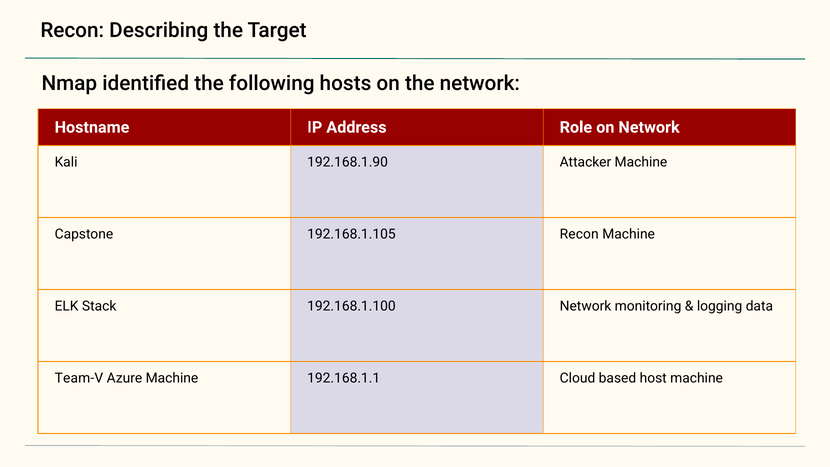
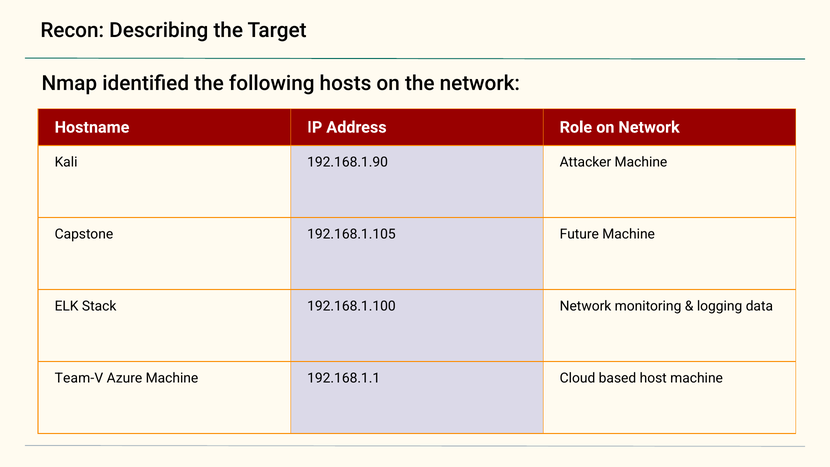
192.168.1.105 Recon: Recon -> Future (579, 234)
